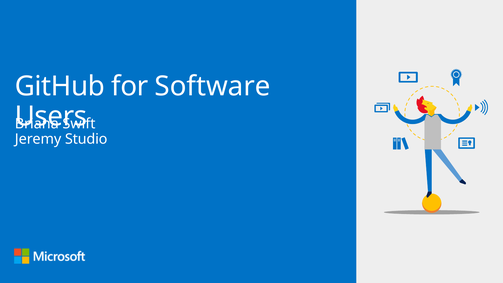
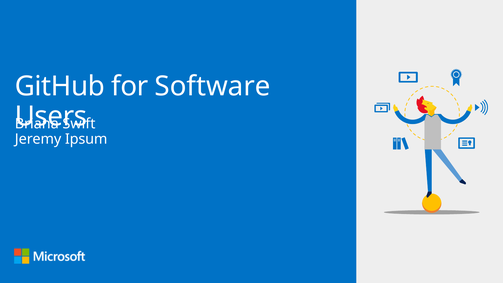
Studio: Studio -> Ipsum (86, 139)
